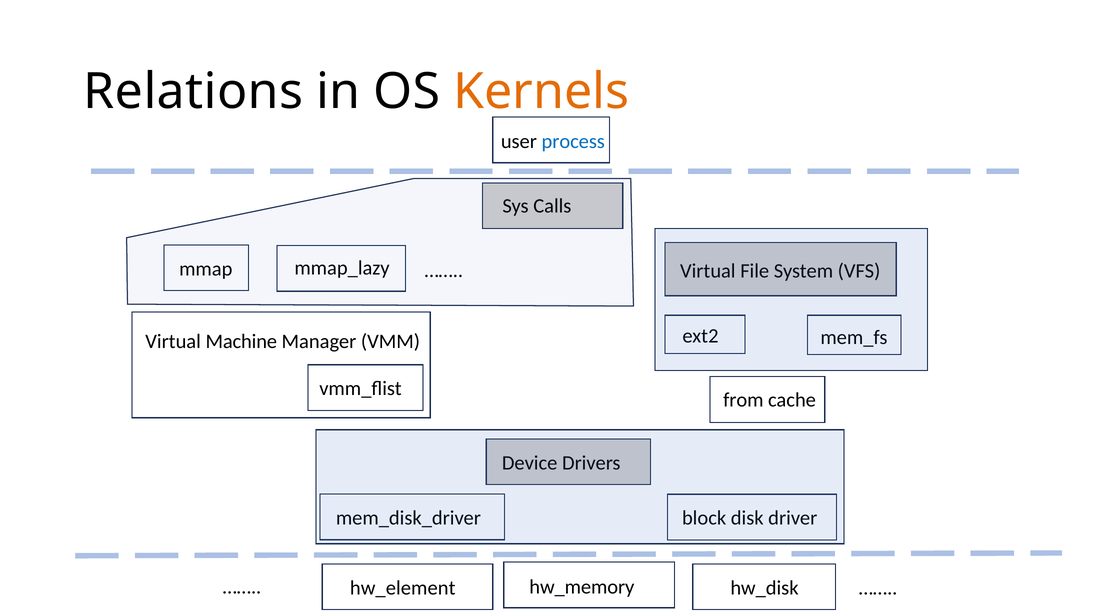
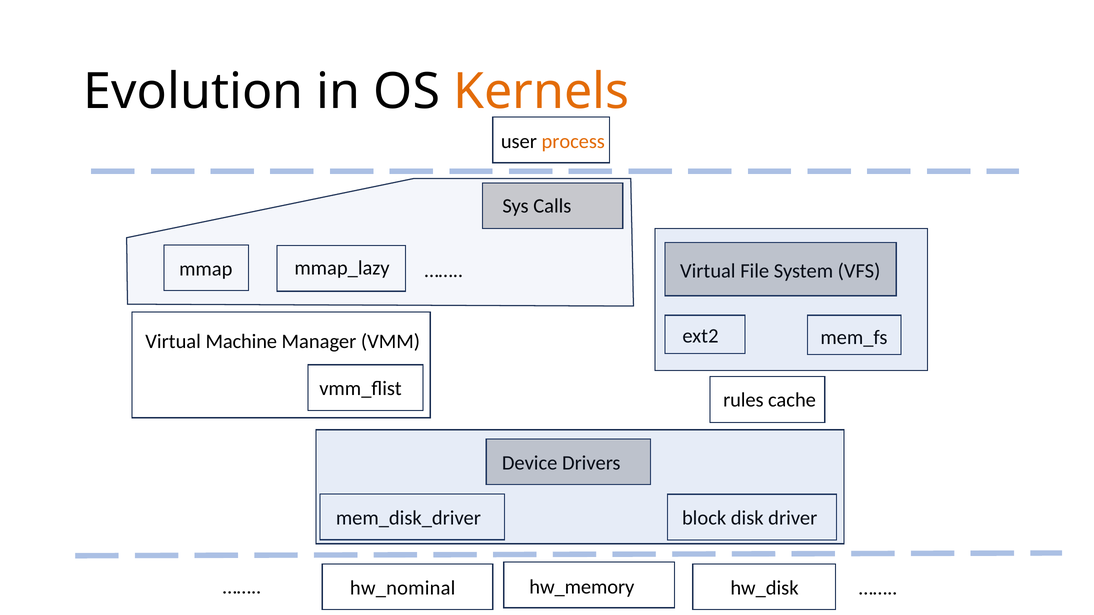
Relations: Relations -> Evolution (193, 92)
process colour: blue -> orange (573, 141)
from: from -> rules (743, 400)
hw_element: hw_element -> hw_nominal (403, 588)
